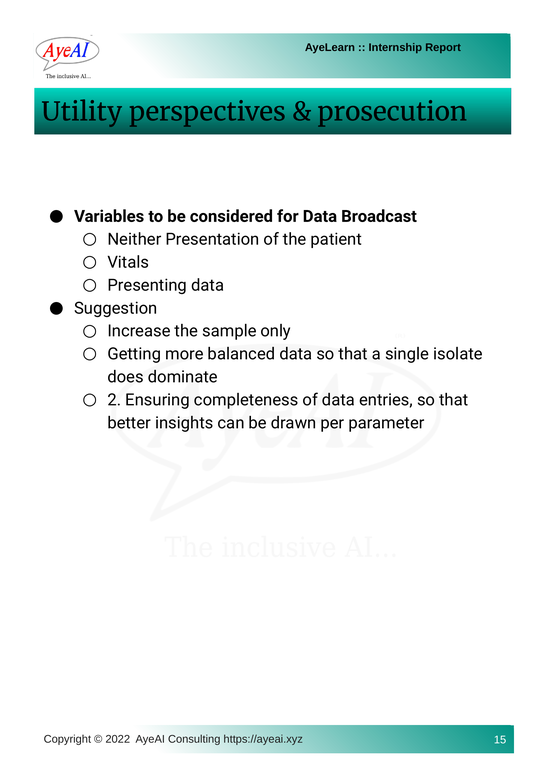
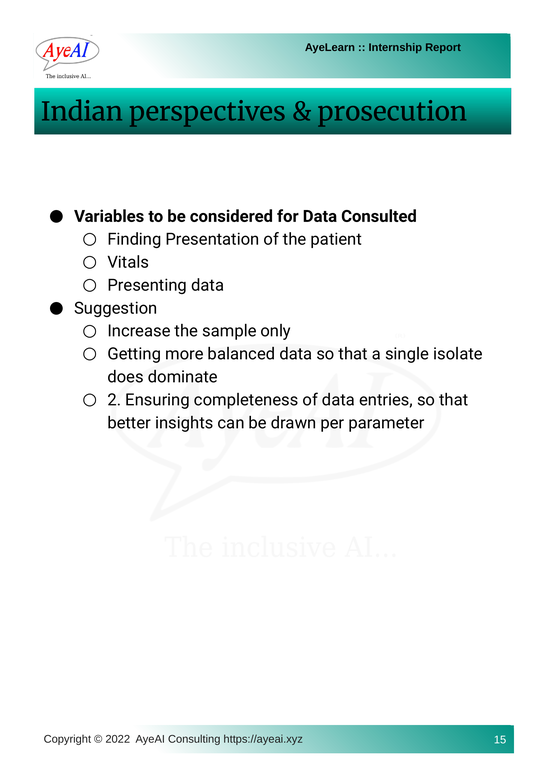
Utility: Utility -> Indian (82, 112)
Broadcast: Broadcast -> Consulted (379, 217)
Neither: Neither -> Finding (134, 240)
